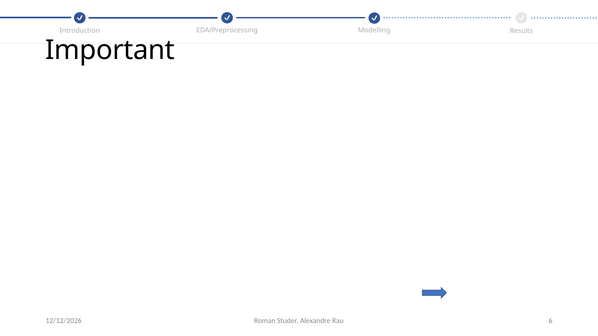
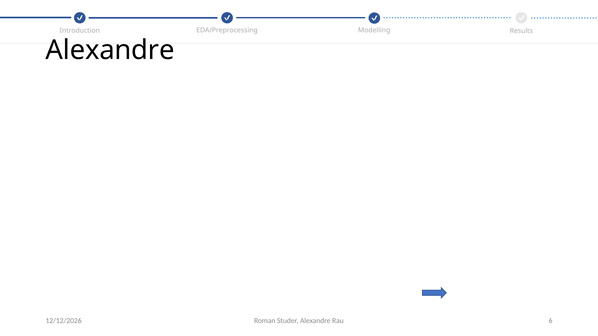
Important: Important -> Alexandre (110, 50)
